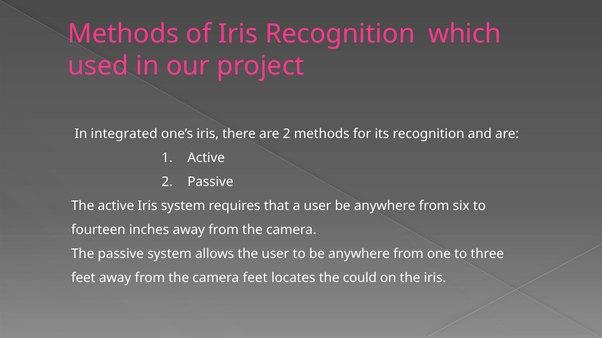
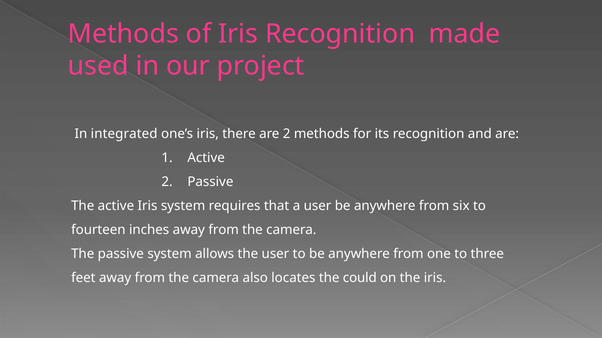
which: which -> made (465, 34)
camera feet: feet -> also (255, 278)
